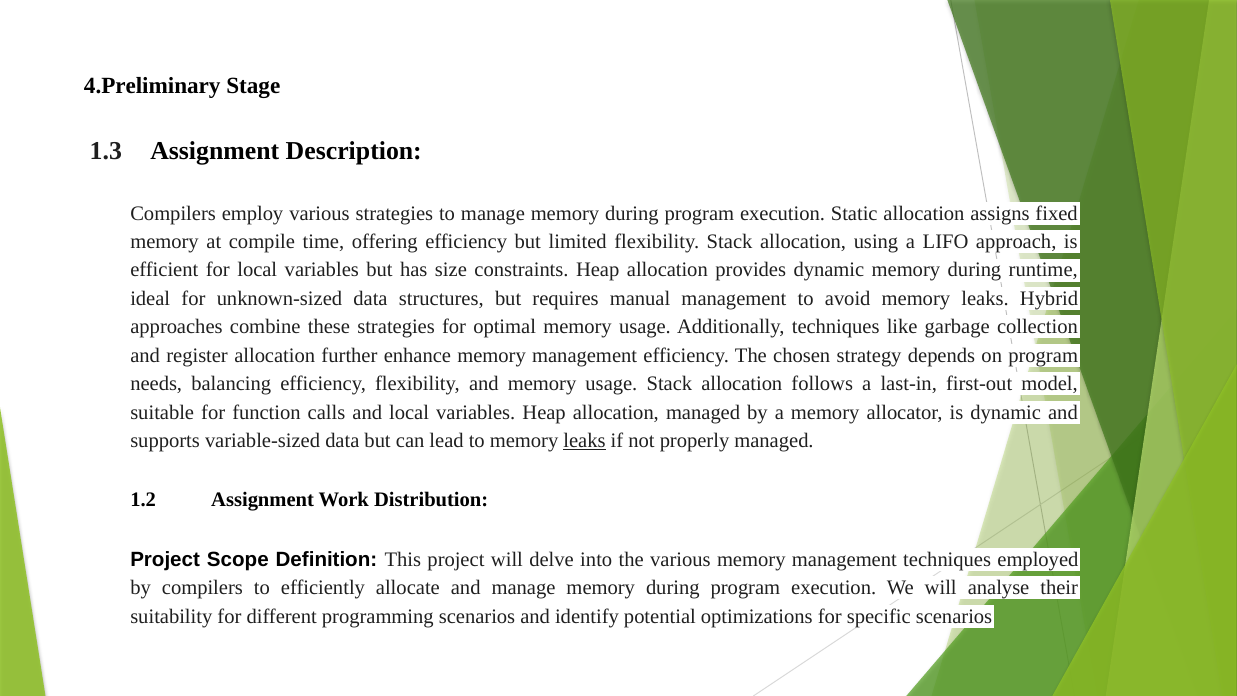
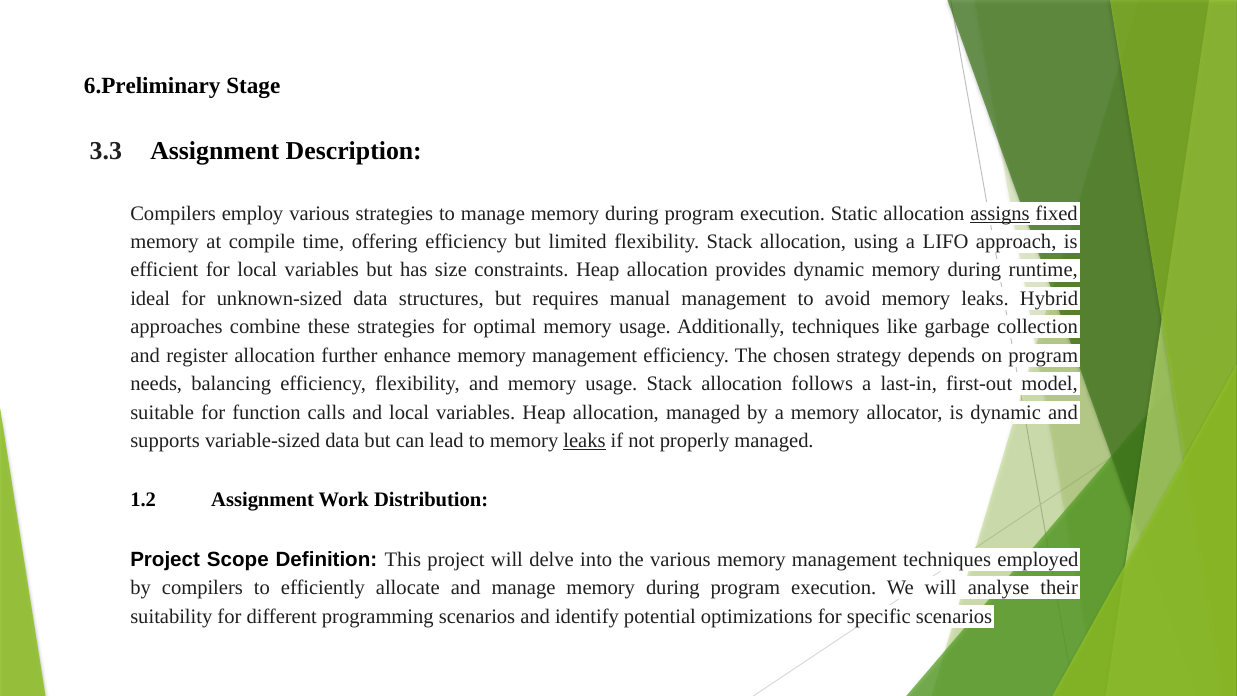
4.Preliminary: 4.Preliminary -> 6.Preliminary (152, 86)
1.3: 1.3 -> 3.3 (106, 151)
assigns underline: none -> present (1000, 213)
